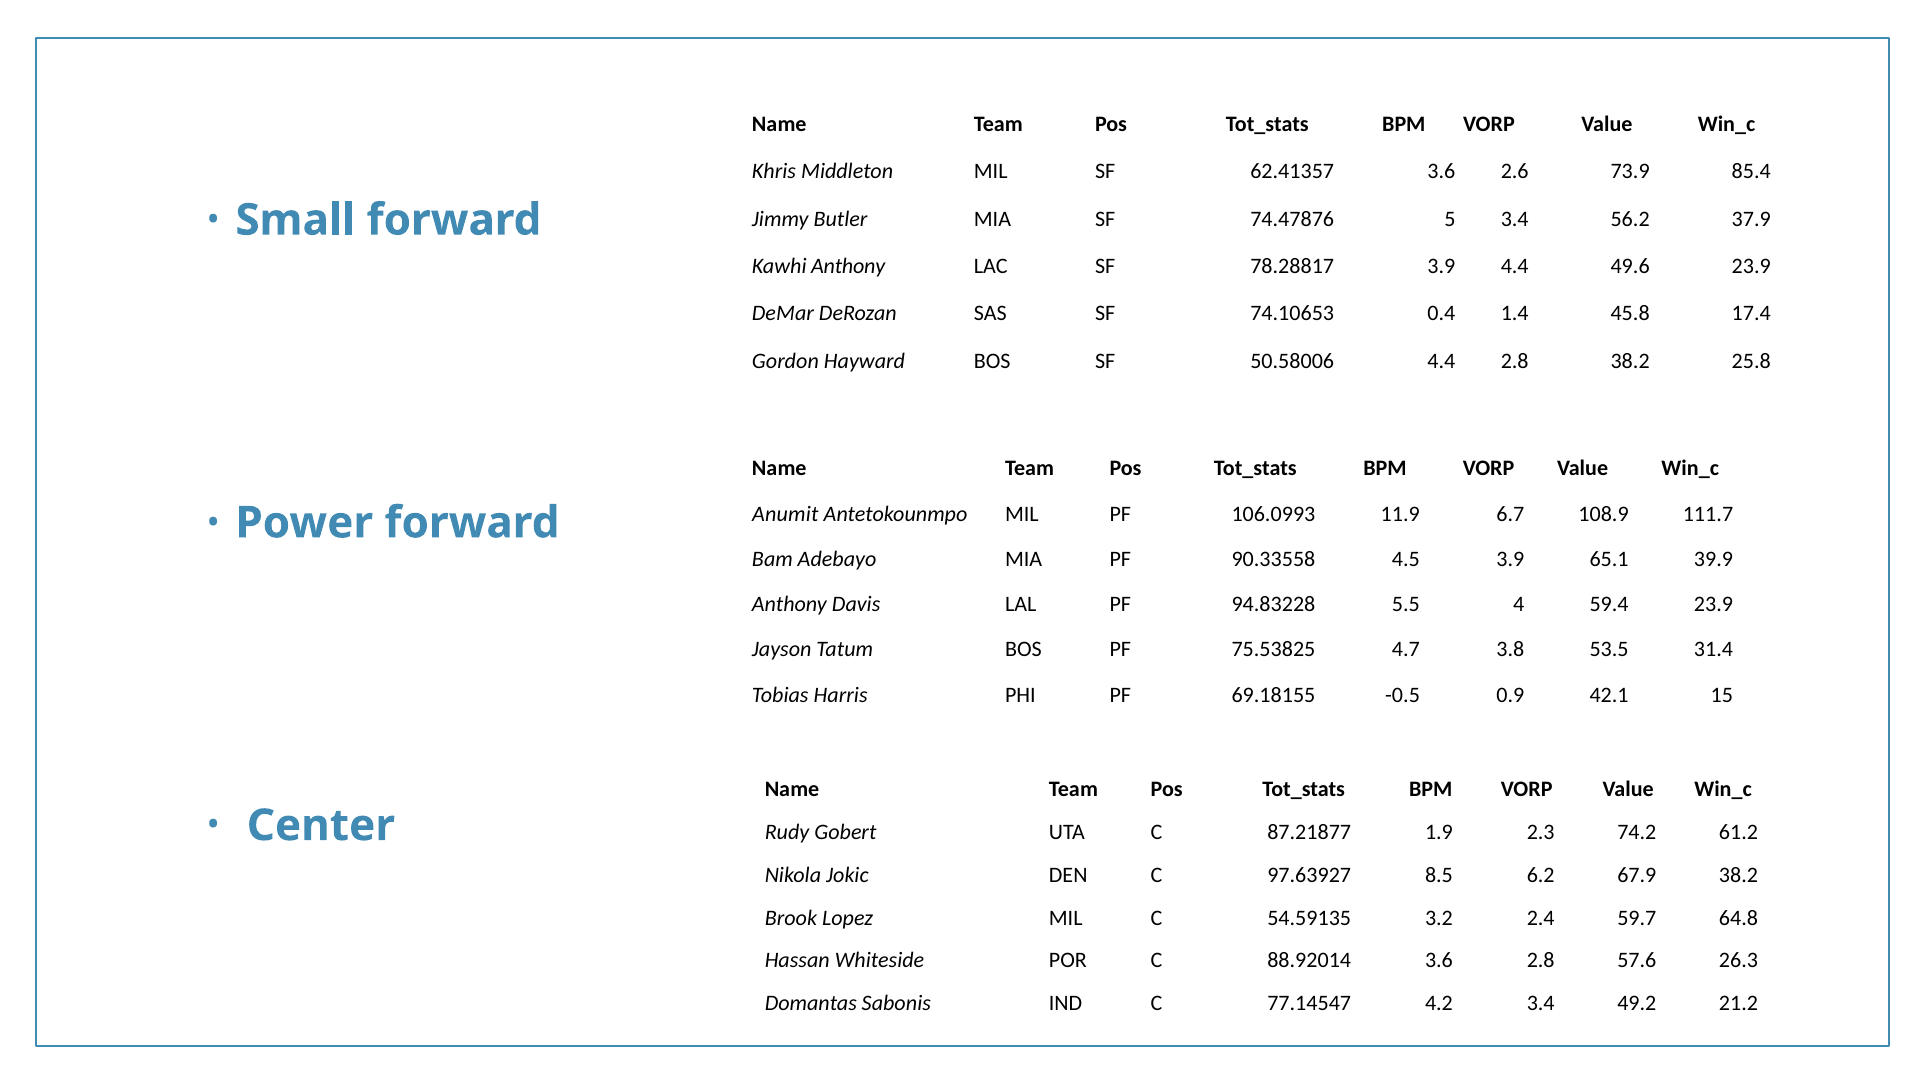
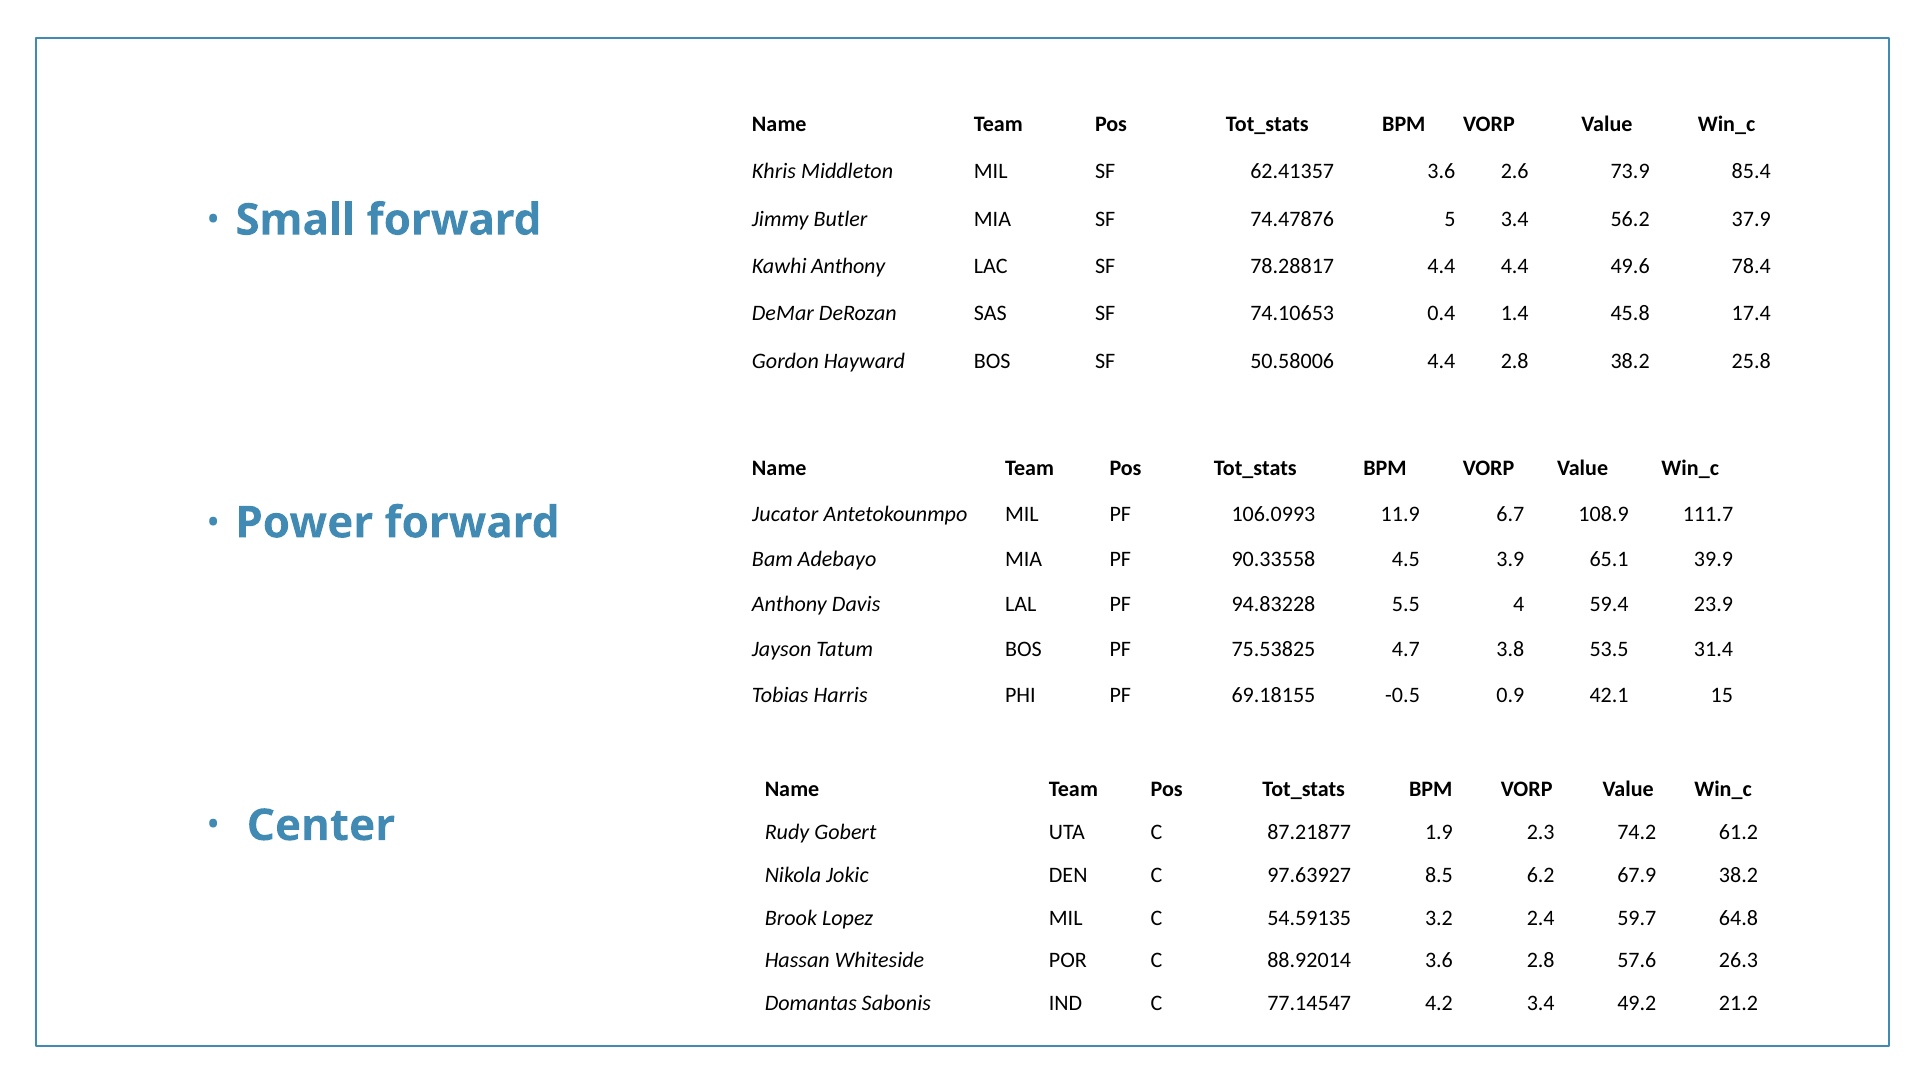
78.28817 3.9: 3.9 -> 4.4 (1441, 266)
49.6 23.9: 23.9 -> 78.4 (1751, 266)
Anumit: Anumit -> Jucator (785, 514)
